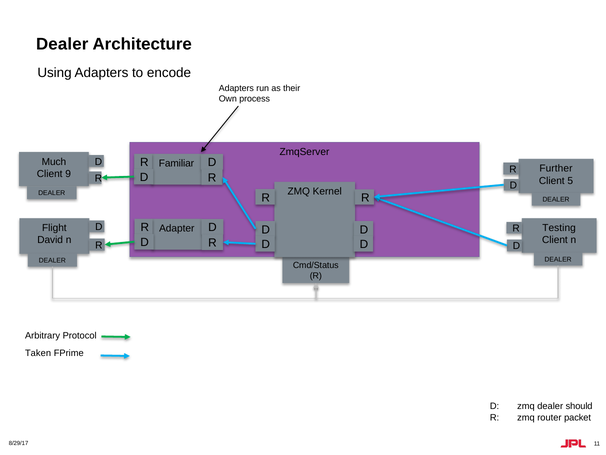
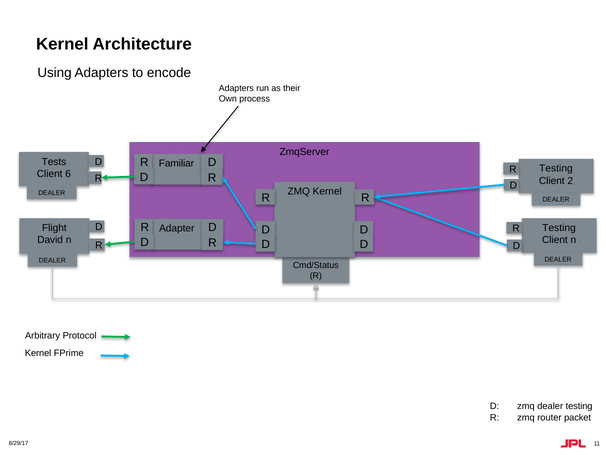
Dealer: Dealer -> Kernel (62, 44)
Much: Much -> Tests (54, 162)
Further: Further -> Testing (556, 168)
9: 9 -> 6 (68, 174)
5: 5 -> 2 (570, 181)
Taken: Taken -> Kernel (38, 353)
dealer should: should -> testing (579, 406)
